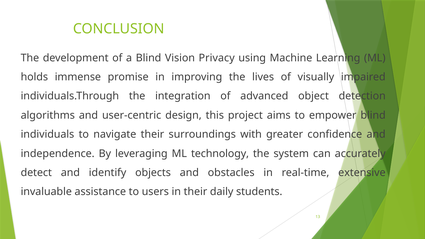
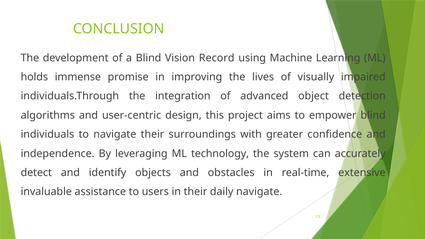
Privacy: Privacy -> Record (217, 58)
daily students: students -> navigate (259, 192)
